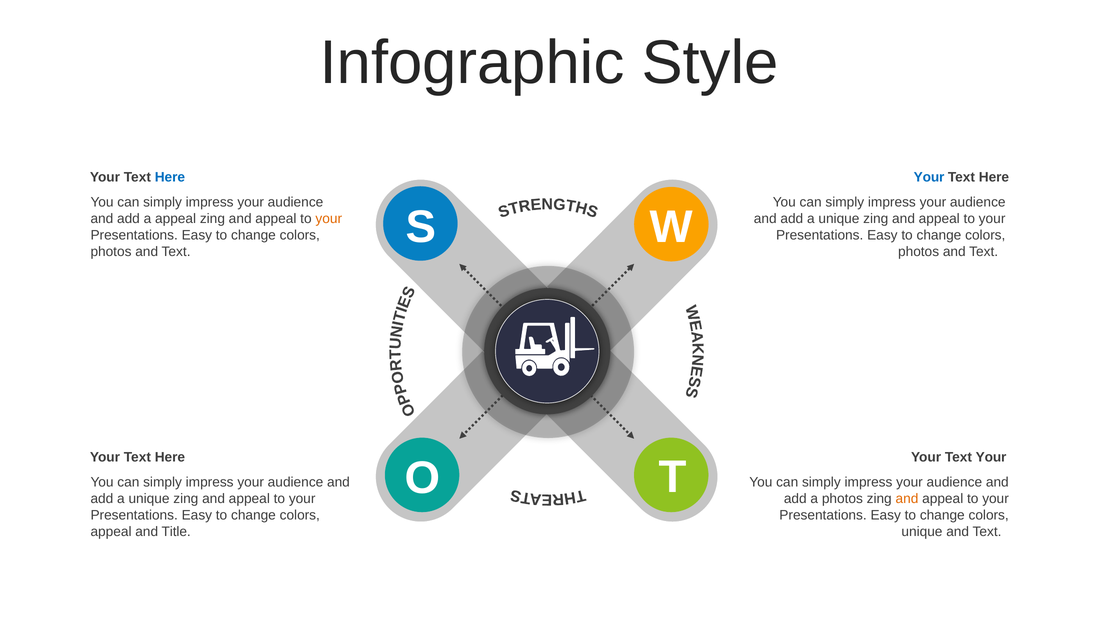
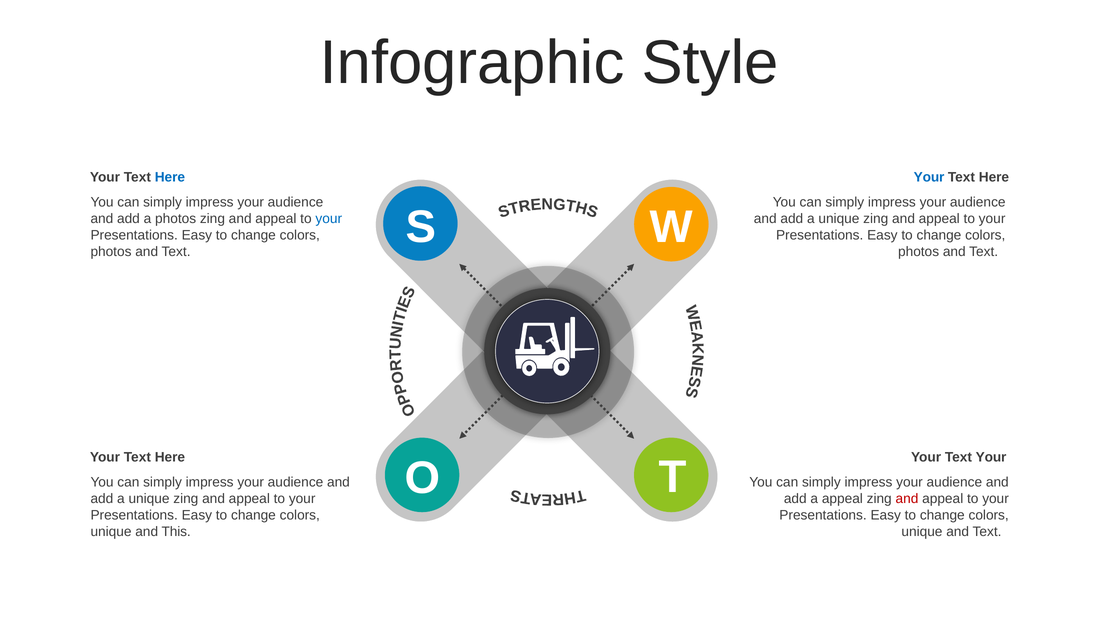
a appeal: appeal -> photos (176, 218)
your colour: orange -> blue (329, 218)
a photos: photos -> appeal (842, 498)
and colour: orange -> red (907, 498)
appeal: appeal -> unique (111, 531)
Title: Title -> This (176, 531)
